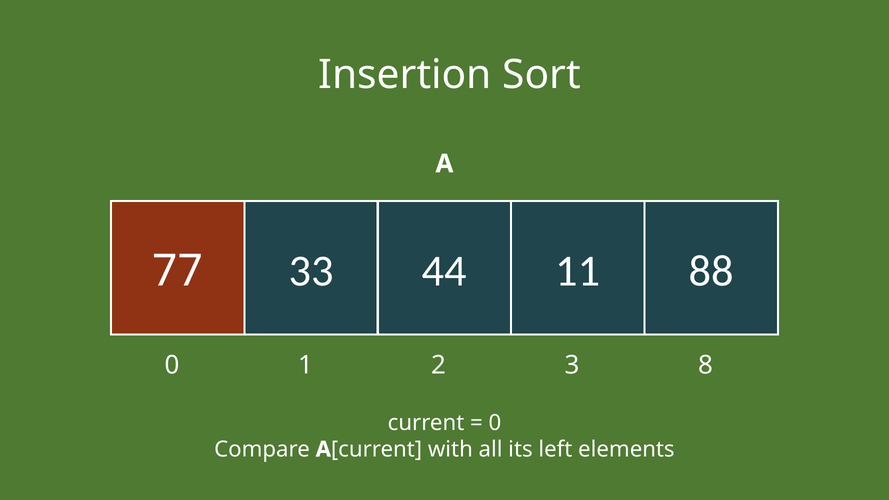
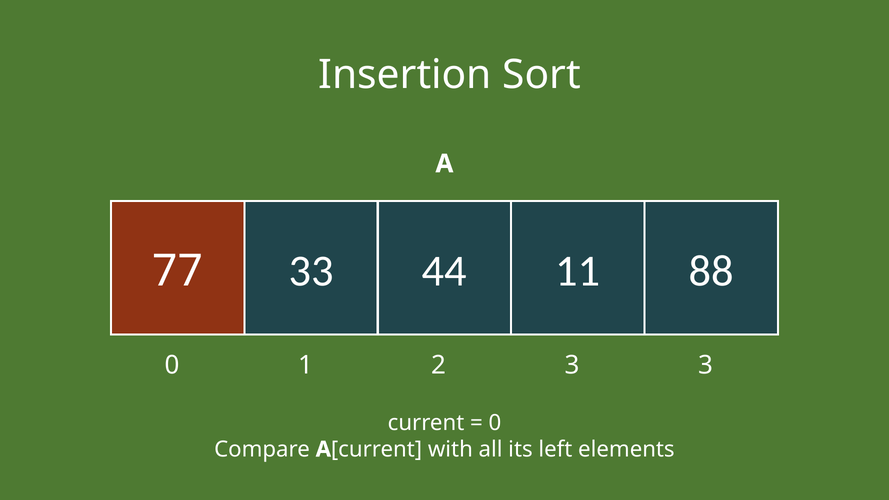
3 8: 8 -> 3 (706, 365)
